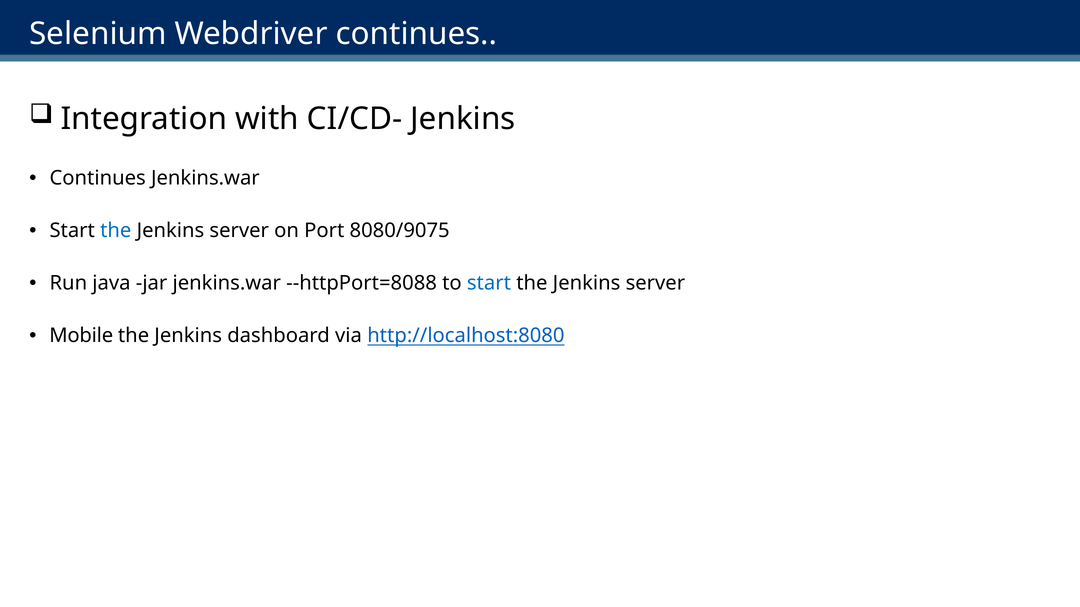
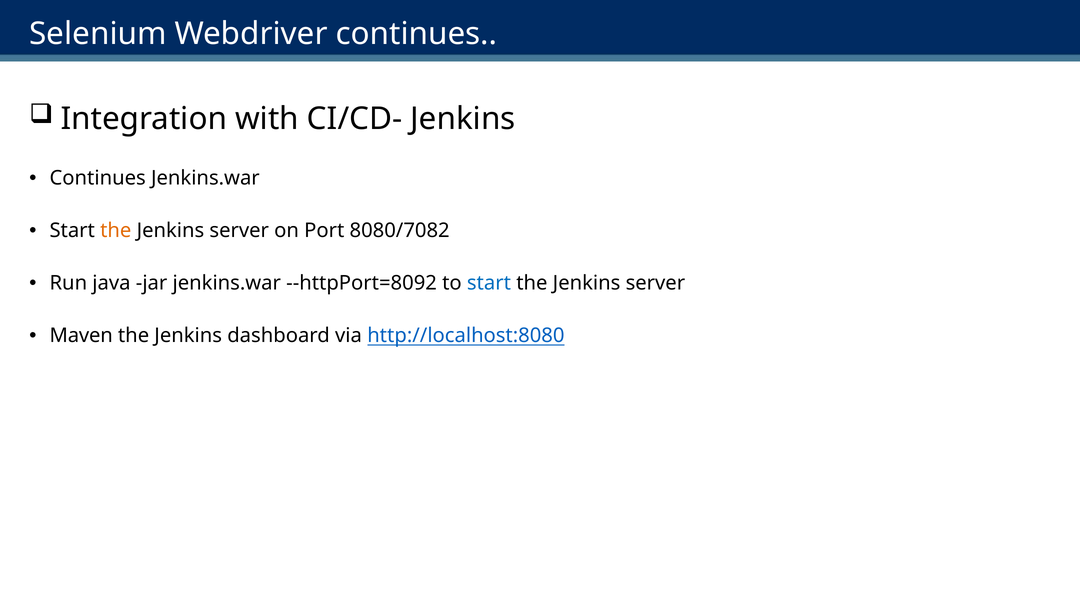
the colour: blue -> orange (116, 231)
8080/9075: 8080/9075 -> 8080/7082 (400, 231)
--httpPort=8088: --httpPort=8088 -> --httpPort=8092 (362, 283)
Mobile: Mobile -> Maven (81, 336)
